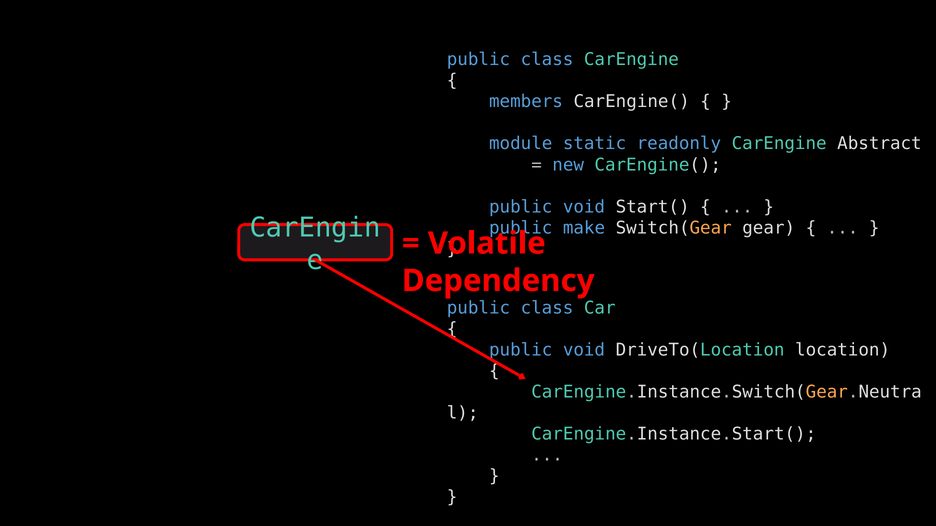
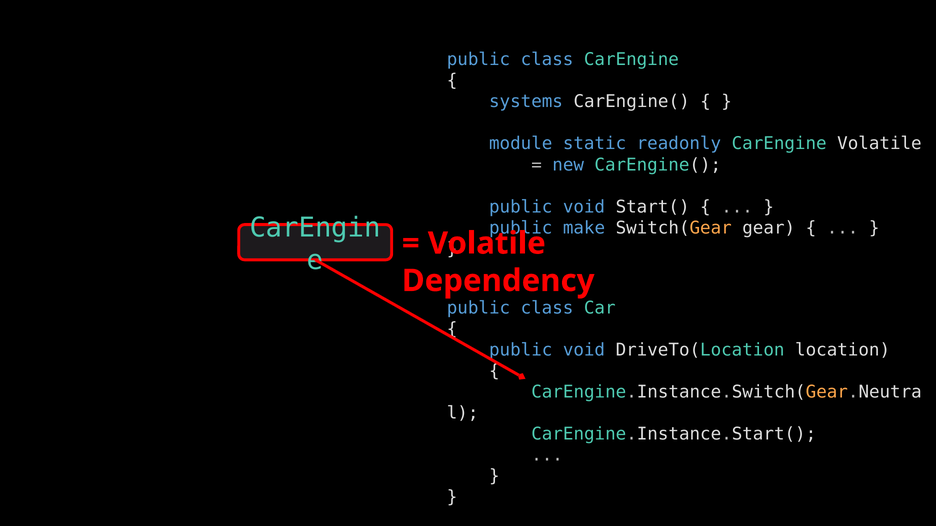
members: members -> systems (526, 102)
CarEngine Abstract: Abstract -> Volatile (879, 144)
